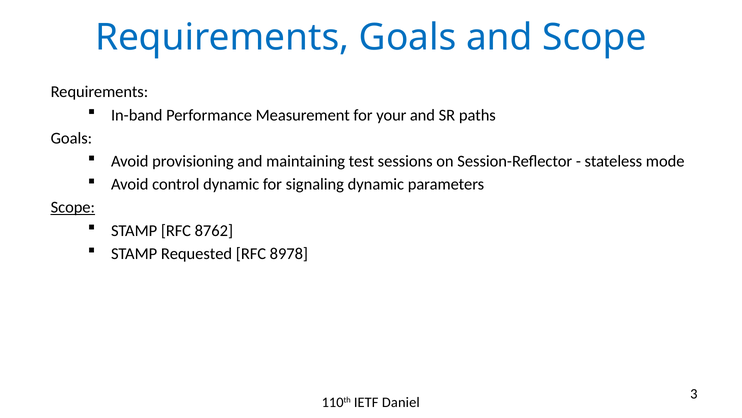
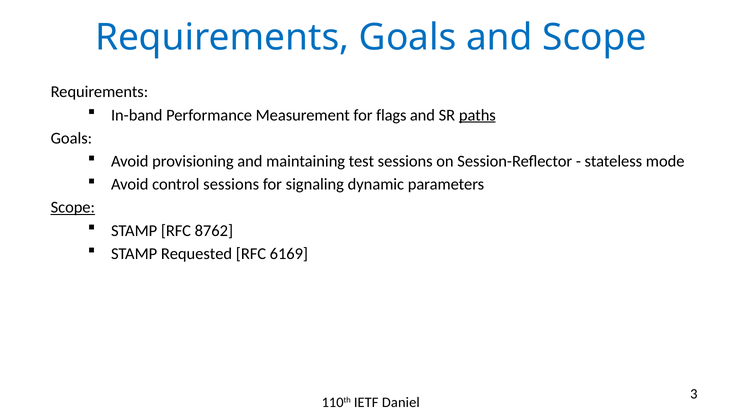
your: your -> flags (391, 115)
paths underline: none -> present (477, 115)
control dynamic: dynamic -> sessions (231, 184)
8978: 8978 -> 6169 (289, 253)
